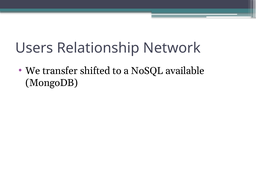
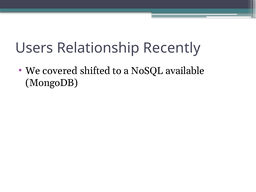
Network: Network -> Recently (172, 48)
transfer: transfer -> covered (60, 71)
